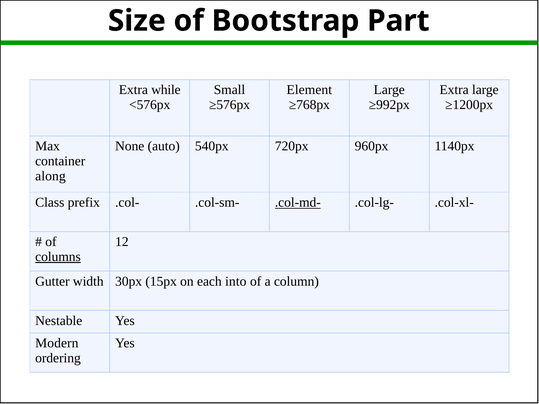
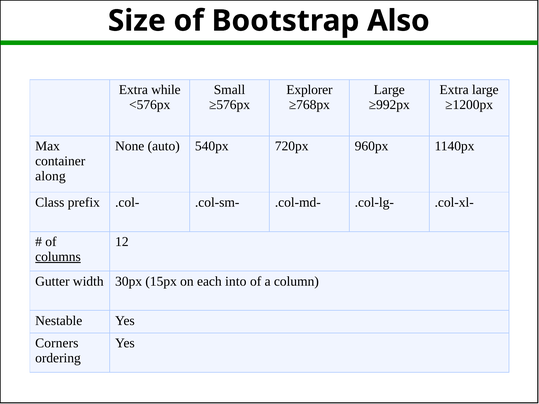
Part: Part -> Also (398, 21)
Element: Element -> Explorer (309, 90)
.col-md- underline: present -> none (298, 203)
Modern: Modern -> Corners (57, 343)
